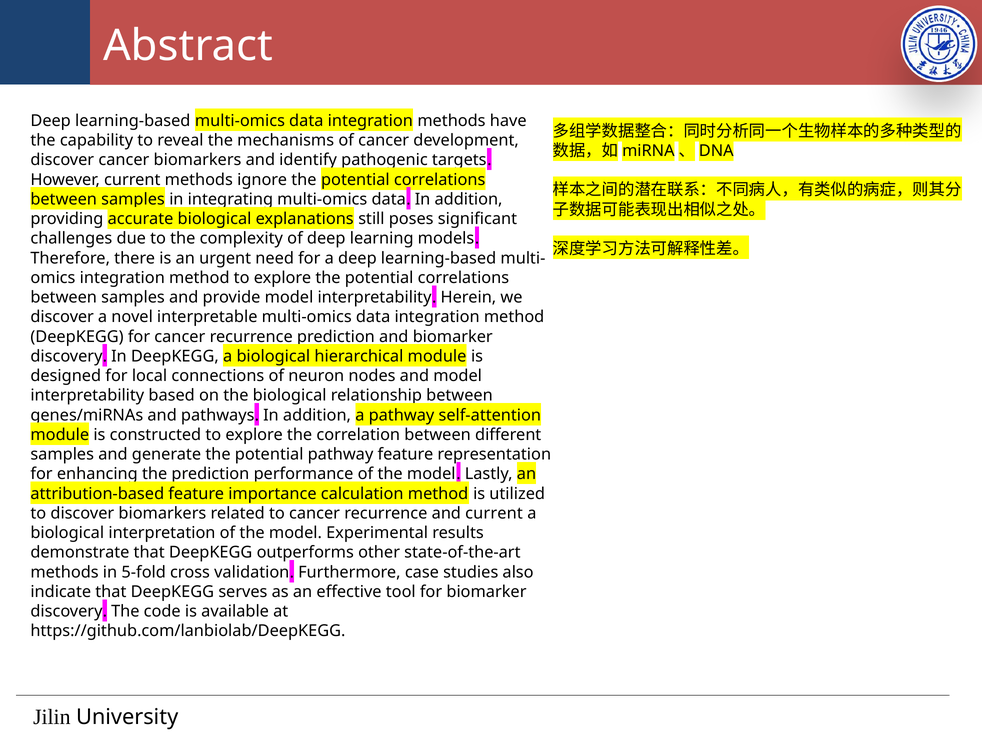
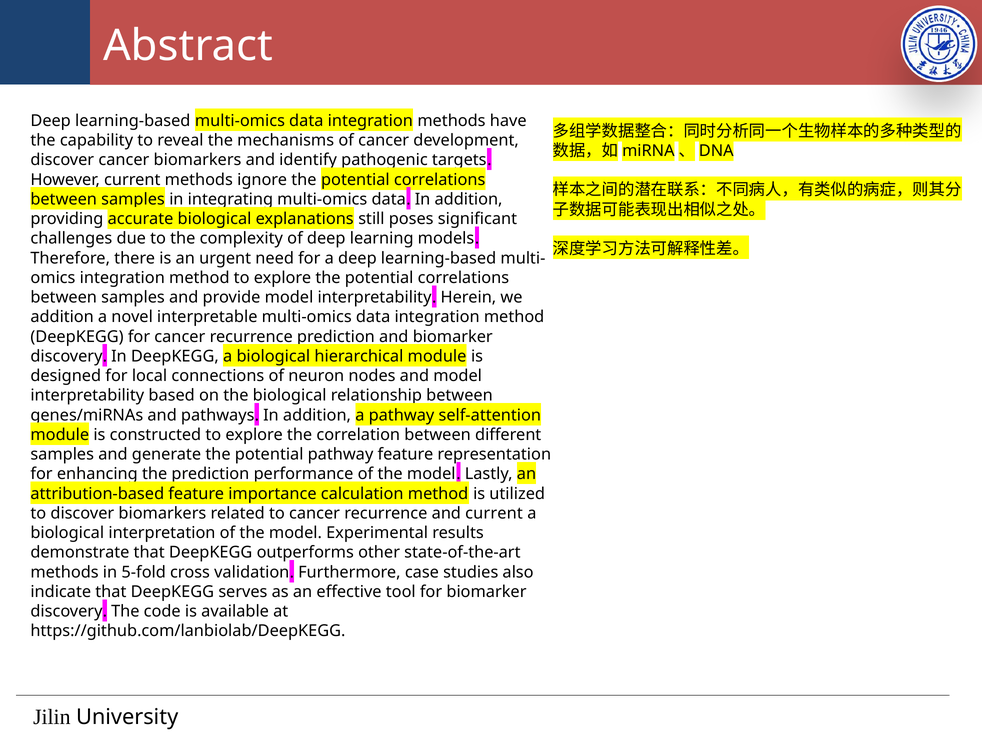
discover: discover -> addition (62, 317)
